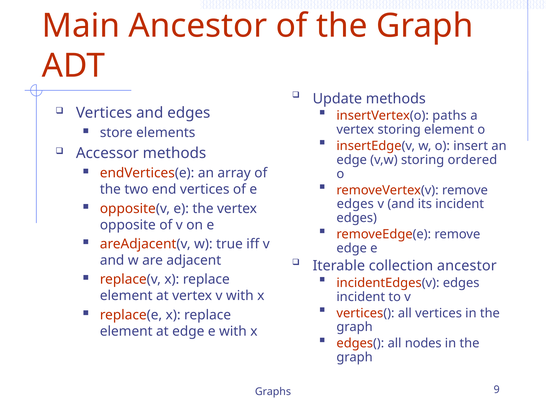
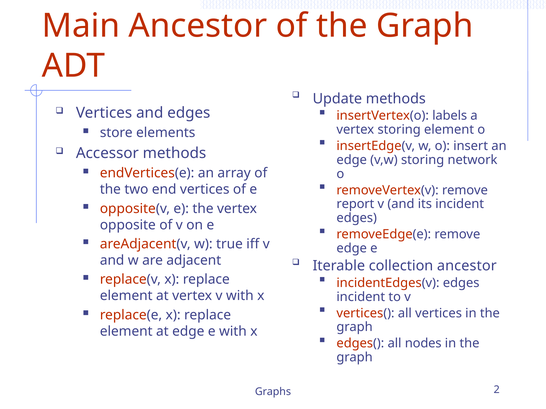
paths: paths -> labels (450, 116)
ordered: ordered -> network (473, 160)
edges: edges -> report (355, 204)
9: 9 -> 2 (497, 390)
